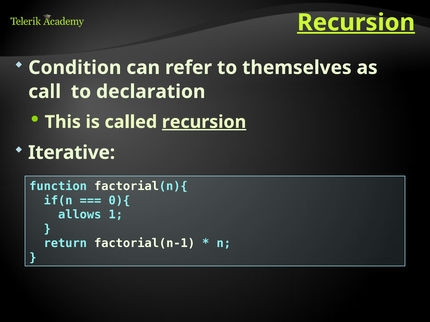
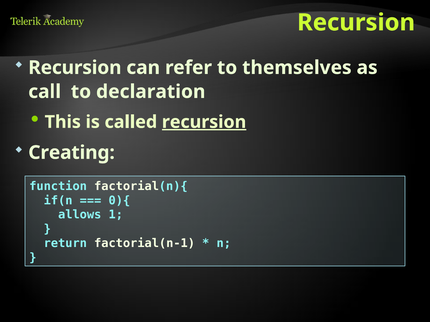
Recursion underline: present -> none (356, 23)
Condition: Condition -> Recursion (75, 68)
Iterative: Iterative -> Creating (72, 153)
